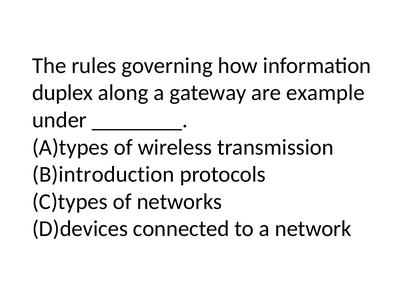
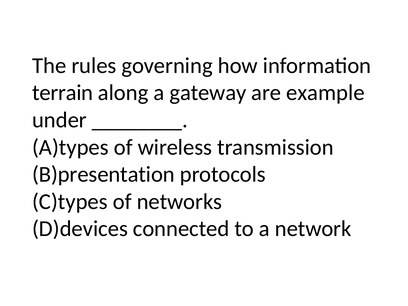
duplex: duplex -> terrain (63, 93)
B)introduction: B)introduction -> B)presentation (103, 174)
